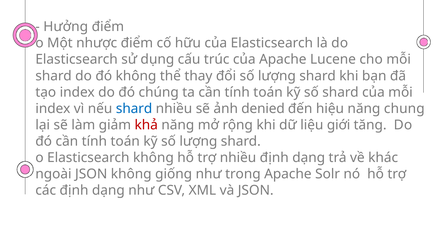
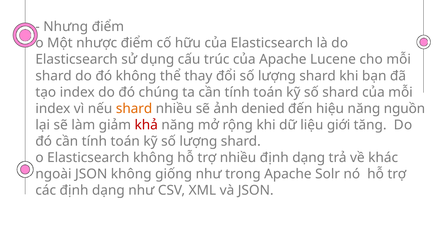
Hưởng: Hưởng -> Nhưng (66, 27)
shard colour: blue -> orange (134, 109)
chung: chung -> nguồn (404, 109)
